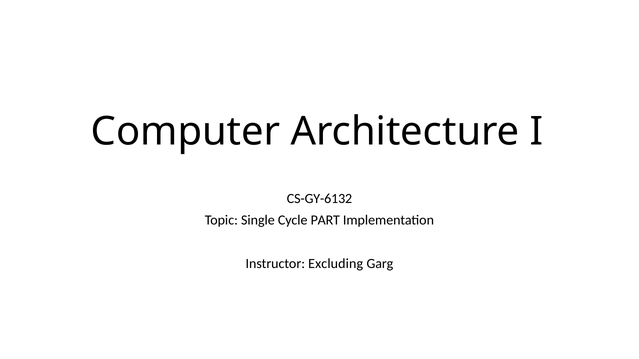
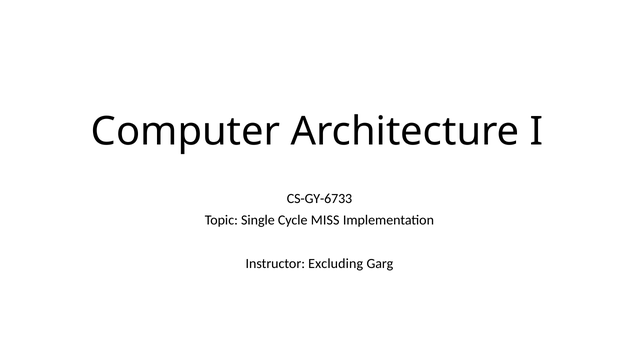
CS-GY-6132: CS-GY-6132 -> CS-GY-6733 (319, 199)
PART: PART -> MISS (325, 220)
